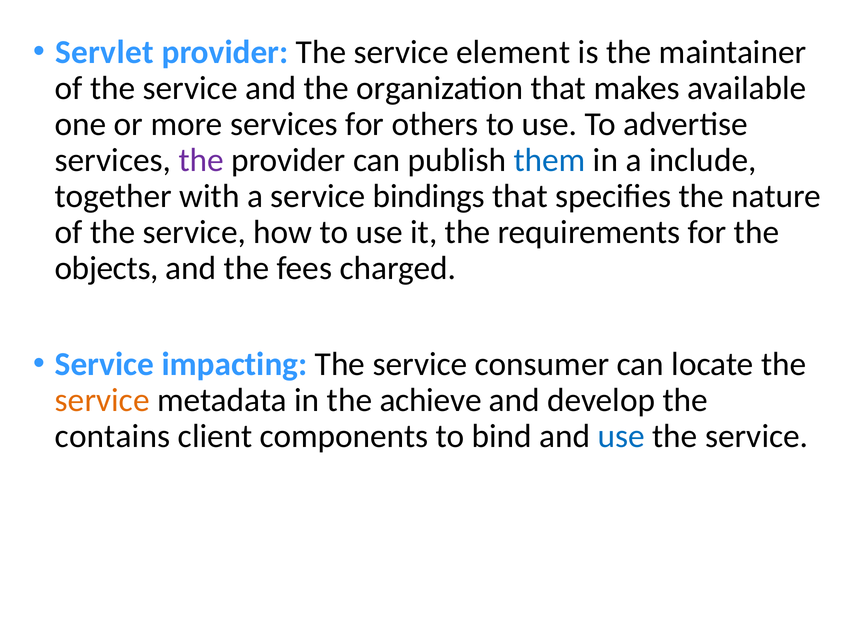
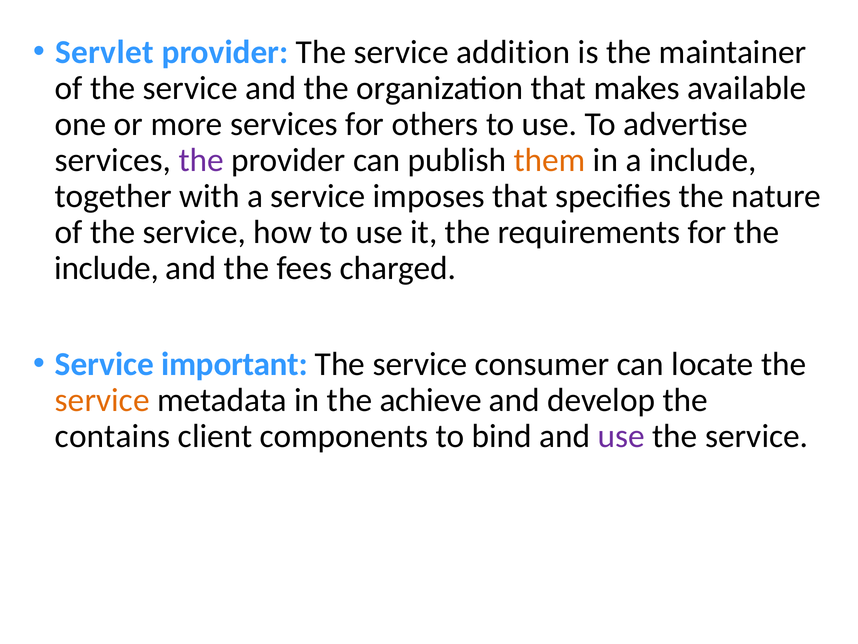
element: element -> addition (513, 52)
them colour: blue -> orange (550, 160)
bindings: bindings -> imposes (429, 196)
objects: objects -> include (107, 268)
impacting: impacting -> important (235, 364)
use colour: blue -> purple (621, 436)
